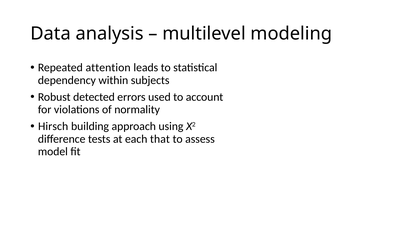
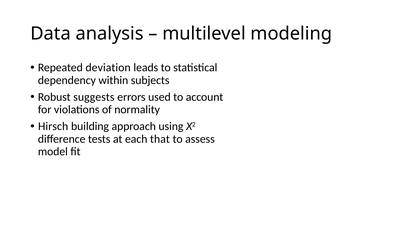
attention: attention -> deviation (108, 67)
detected: detected -> suggests (94, 97)
